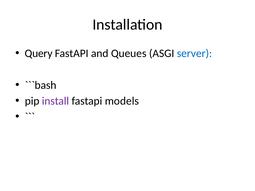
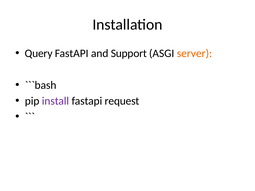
Queues: Queues -> Support (129, 53)
server colour: blue -> orange (195, 53)
models: models -> request (122, 101)
